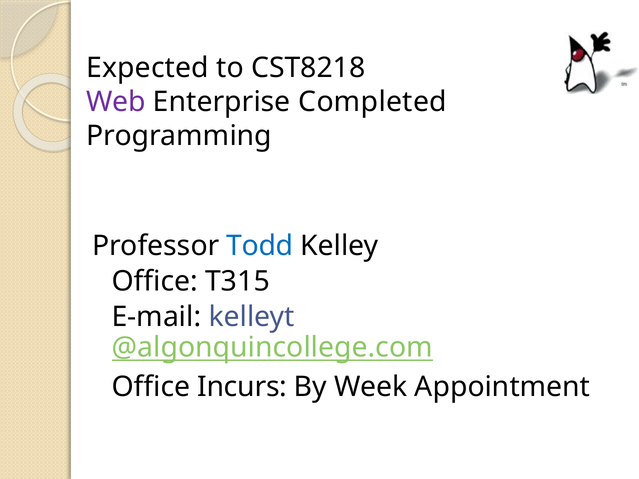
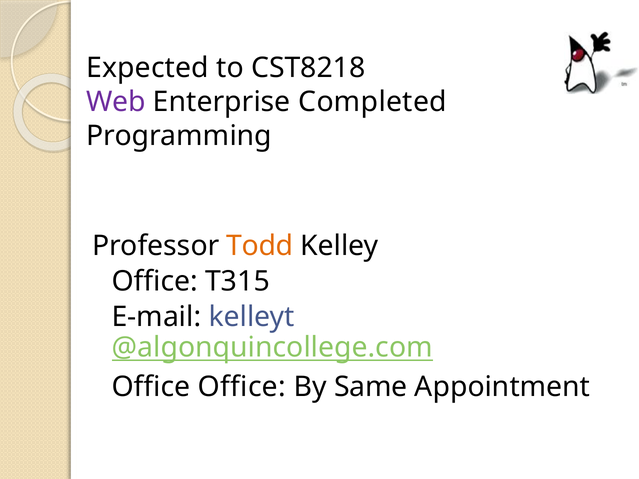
Todd colour: blue -> orange (260, 246)
Office Incurs: Incurs -> Office (242, 387)
Week: Week -> Same (371, 387)
